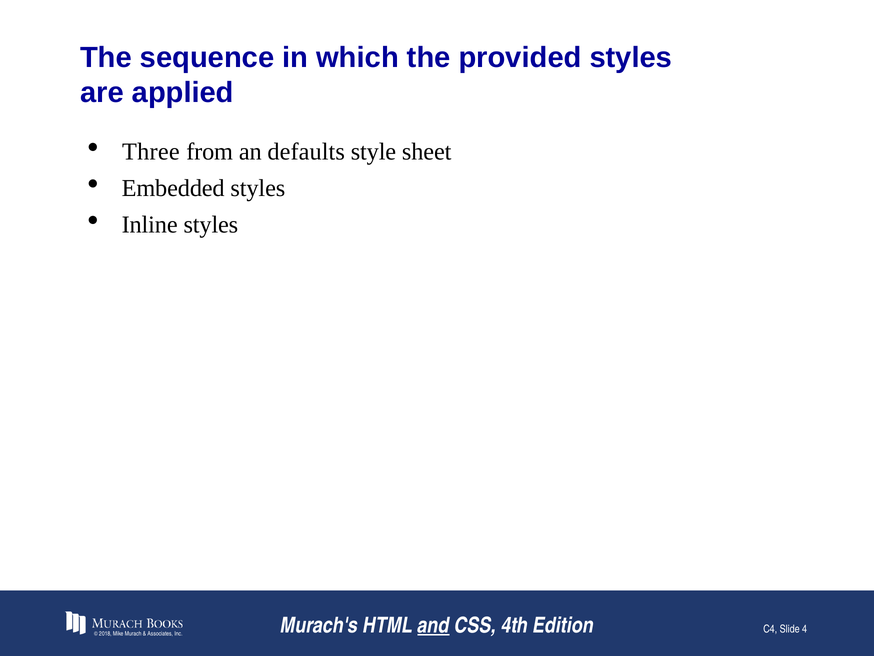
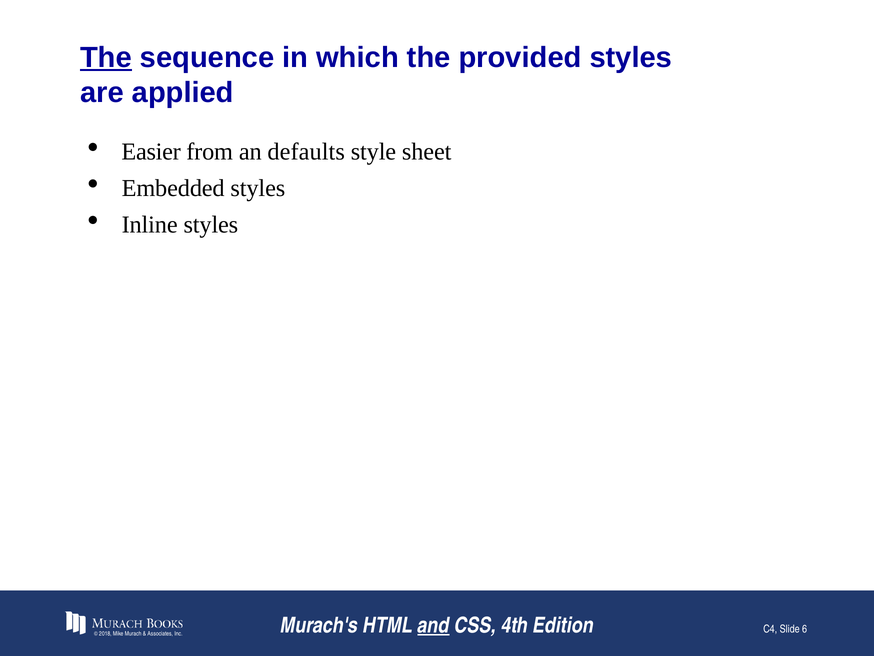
The underline: none -> present (106, 57)
Three: Three -> Easier (151, 152)
4: 4 -> 6 (805, 629)
